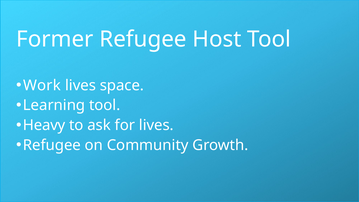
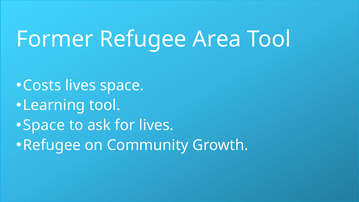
Host: Host -> Area (217, 39)
Work: Work -> Costs (42, 85)
Heavy: Heavy -> Space (44, 125)
